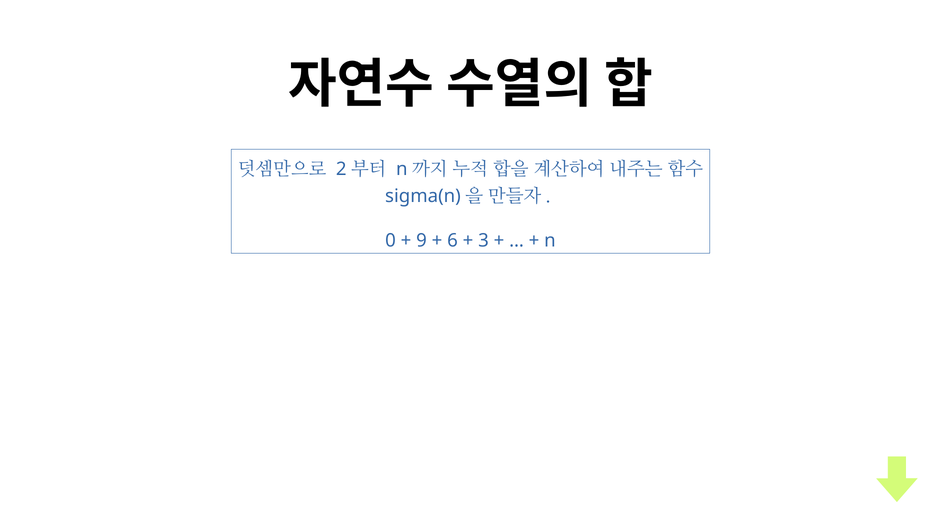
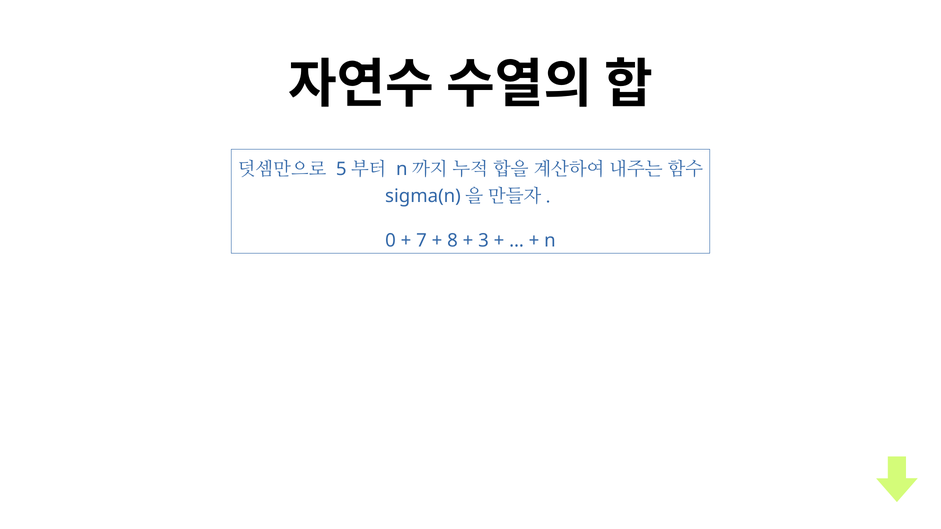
2: 2 -> 5 (341, 169)
9: 9 -> 7 (421, 241)
6: 6 -> 8 (452, 241)
